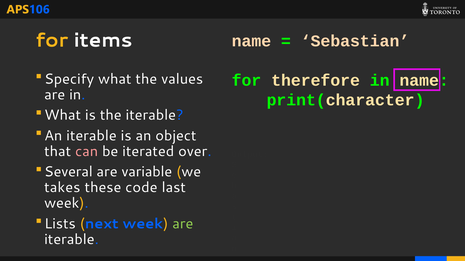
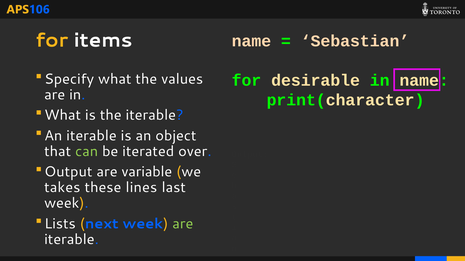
therefore: therefore -> desirable (316, 81)
can colour: pink -> light green (87, 152)
Several: Several -> Output (68, 172)
code: code -> lines (141, 188)
